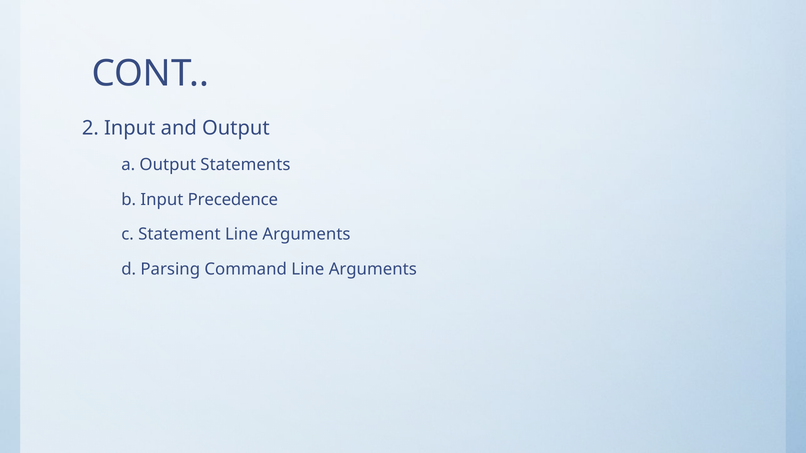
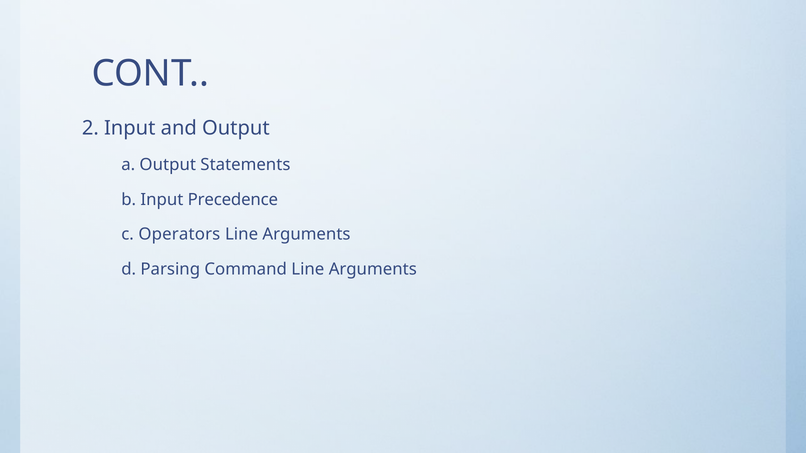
Statement: Statement -> Operators (179, 235)
